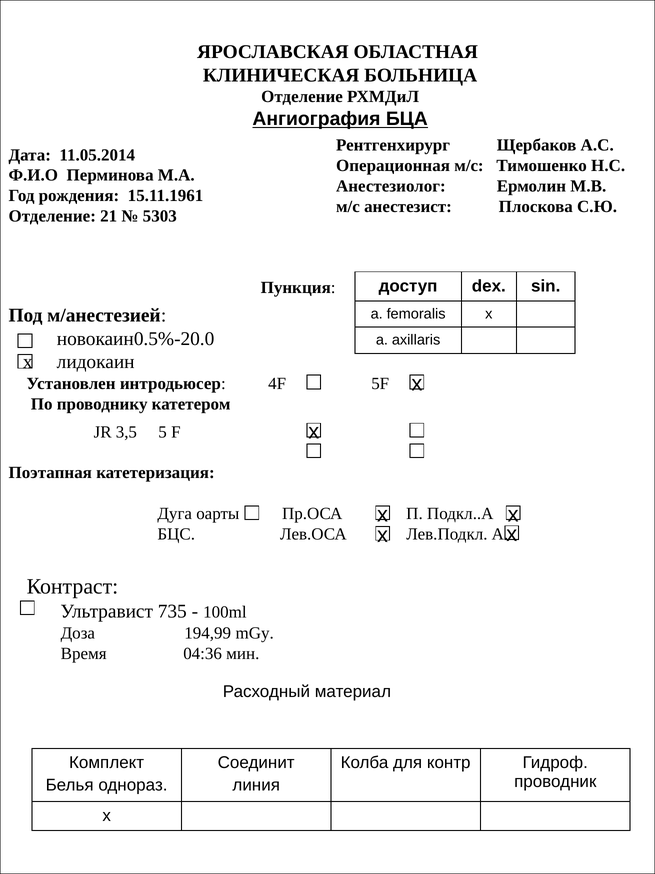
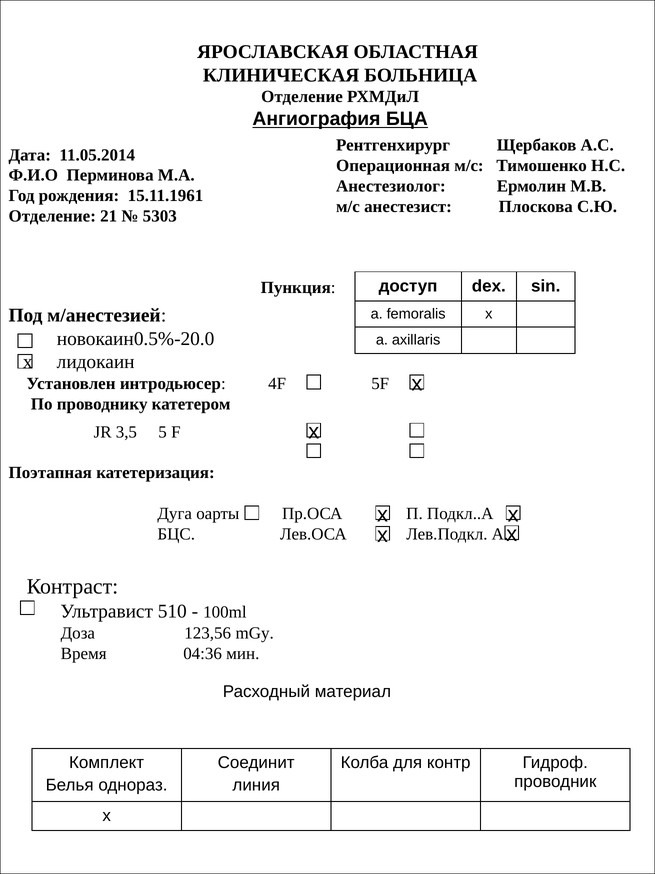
735: 735 -> 510 (172, 611)
194,99: 194,99 -> 123,56 (208, 633)
